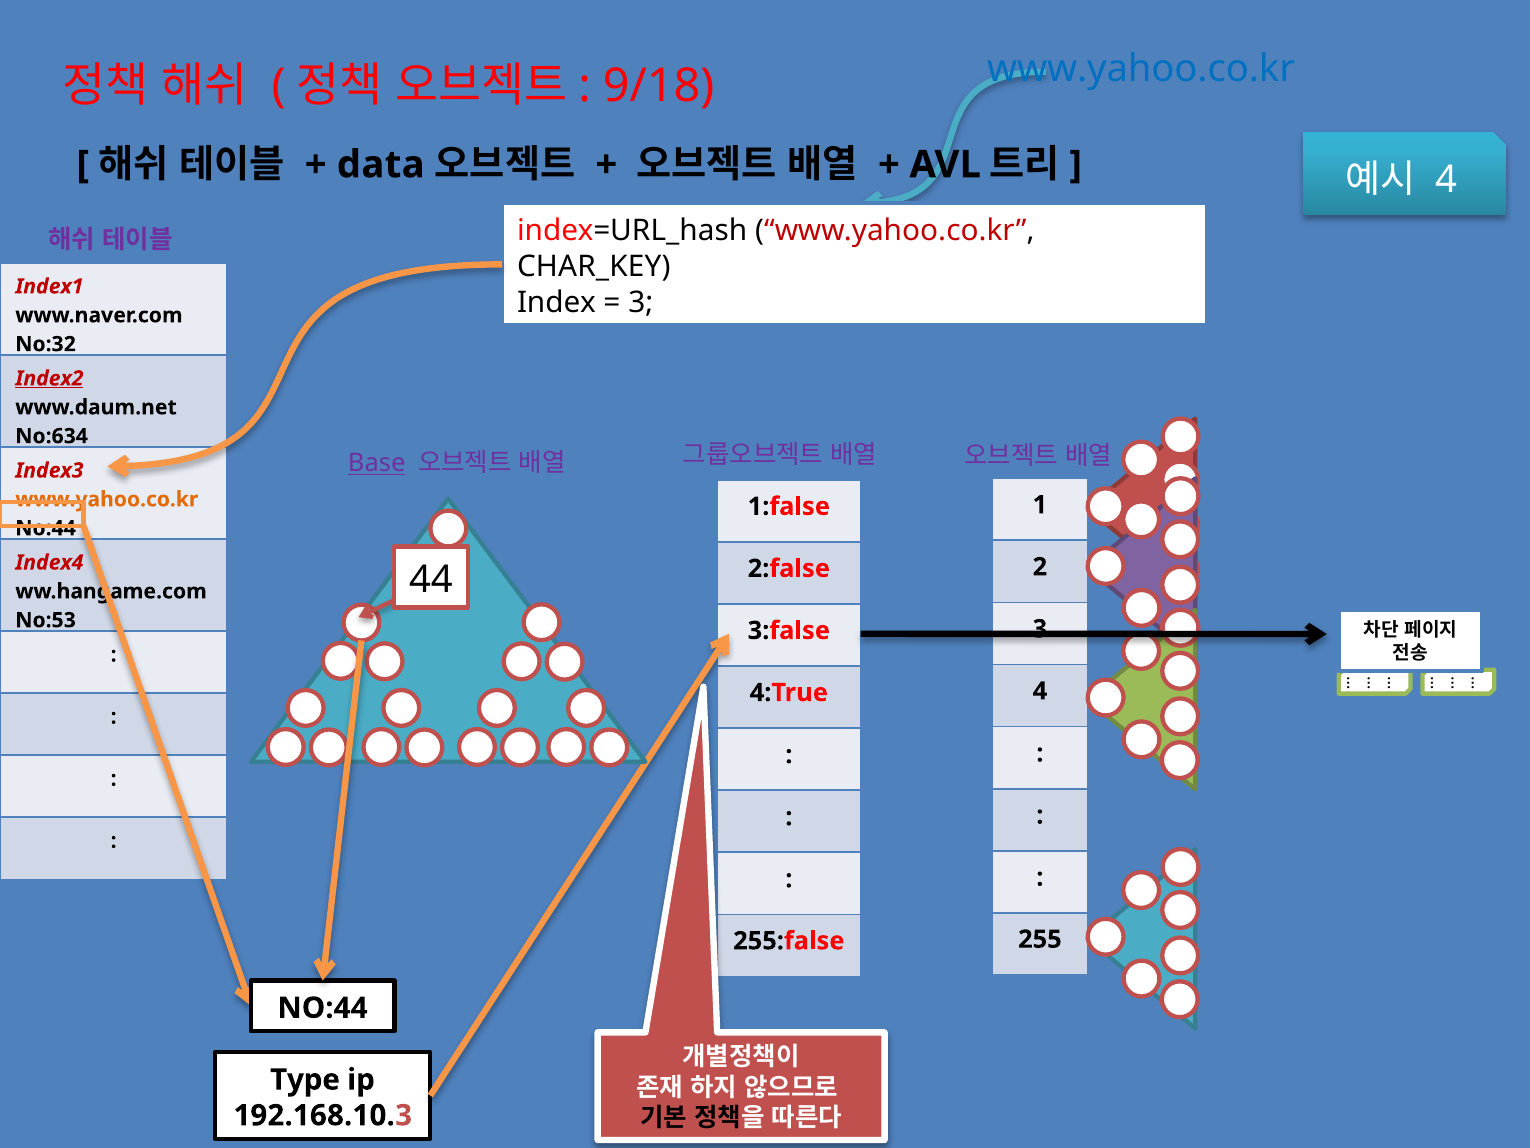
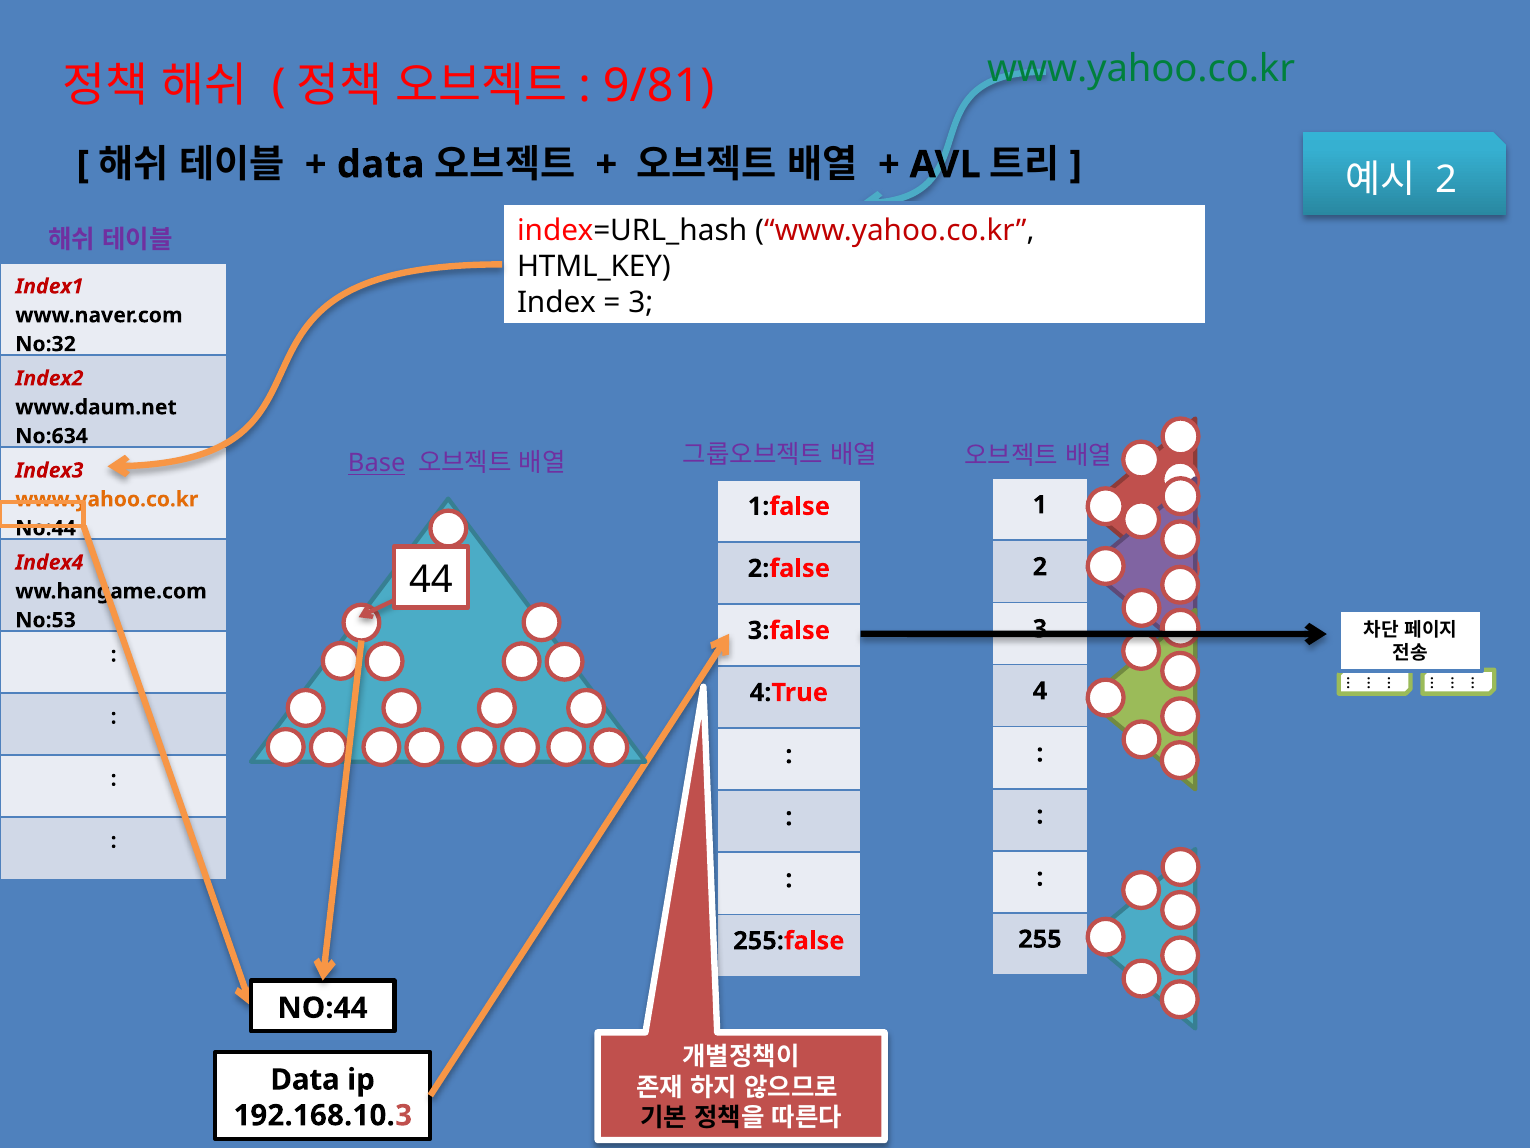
www.yahoo.co.kr colour: blue -> green (1141, 69)
9/18: 9/18 -> 9/81 (659, 86)
4: 4 -> 2 (1446, 179)
CHAR_KEY: CHAR_KEY -> HTML_KEY (594, 266)
Index2 underline: present -> none (49, 378)
Type: Type -> Data (305, 1079)
